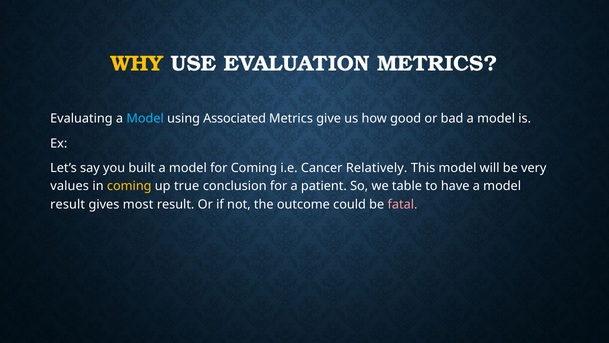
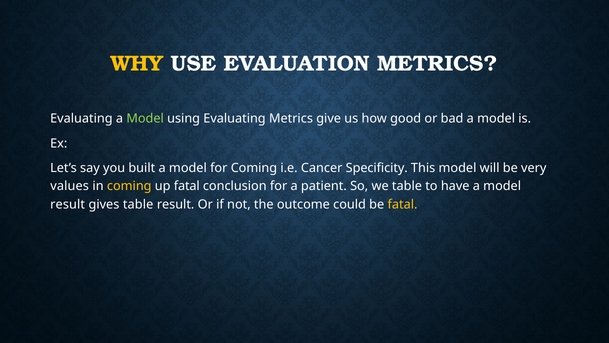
Model colour: light blue -> light green (145, 119)
using Associated: Associated -> Evaluating (235, 119)
Relatively: Relatively -> Specificity (377, 168)
up true: true -> fatal (187, 186)
gives most: most -> table (138, 204)
fatal colour: pink -> yellow (402, 204)
